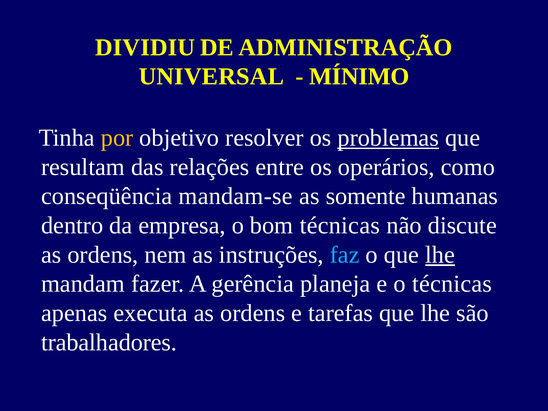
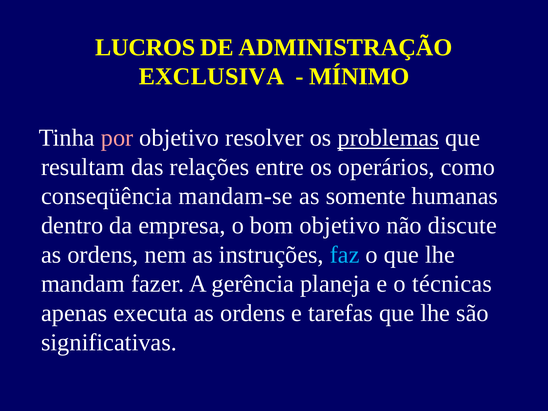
DIVIDIU: DIVIDIU -> LUCROS (145, 47)
UNIVERSAL: UNIVERSAL -> EXCLUSIVA (211, 77)
por colour: yellow -> pink (117, 138)
bom técnicas: técnicas -> objetivo (340, 225)
lhe underline: present -> none (440, 255)
trabalhadores: trabalhadores -> significativas (109, 342)
